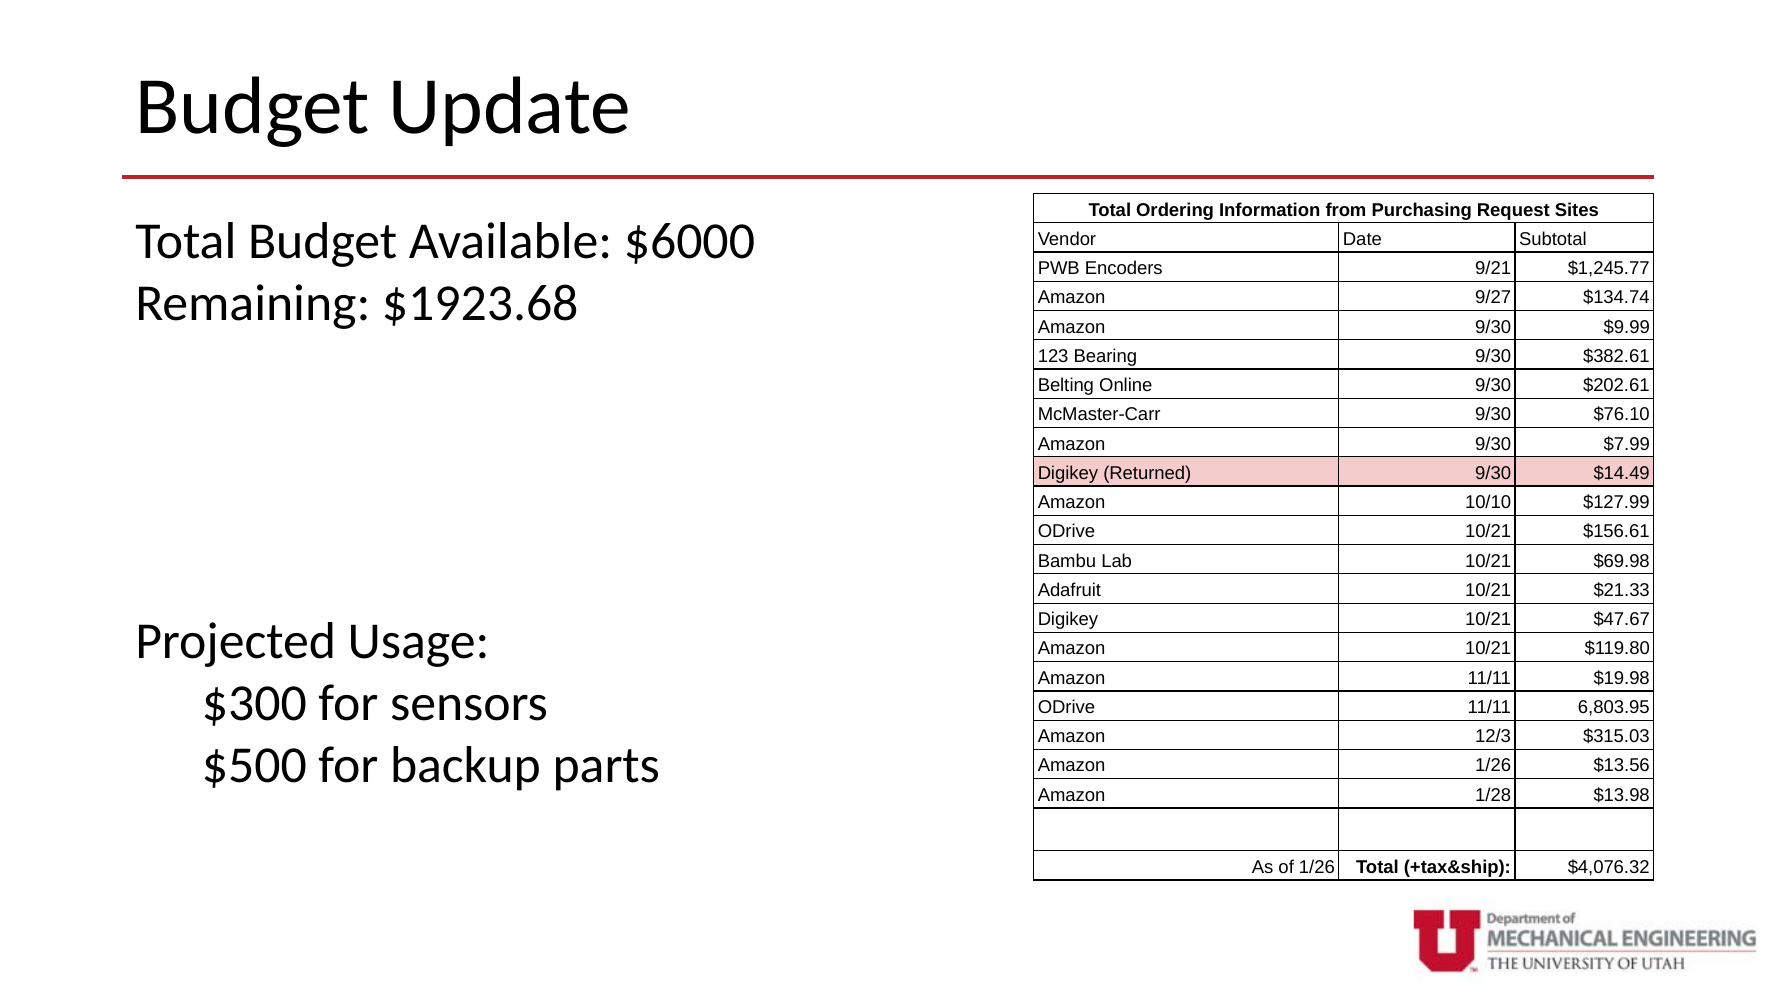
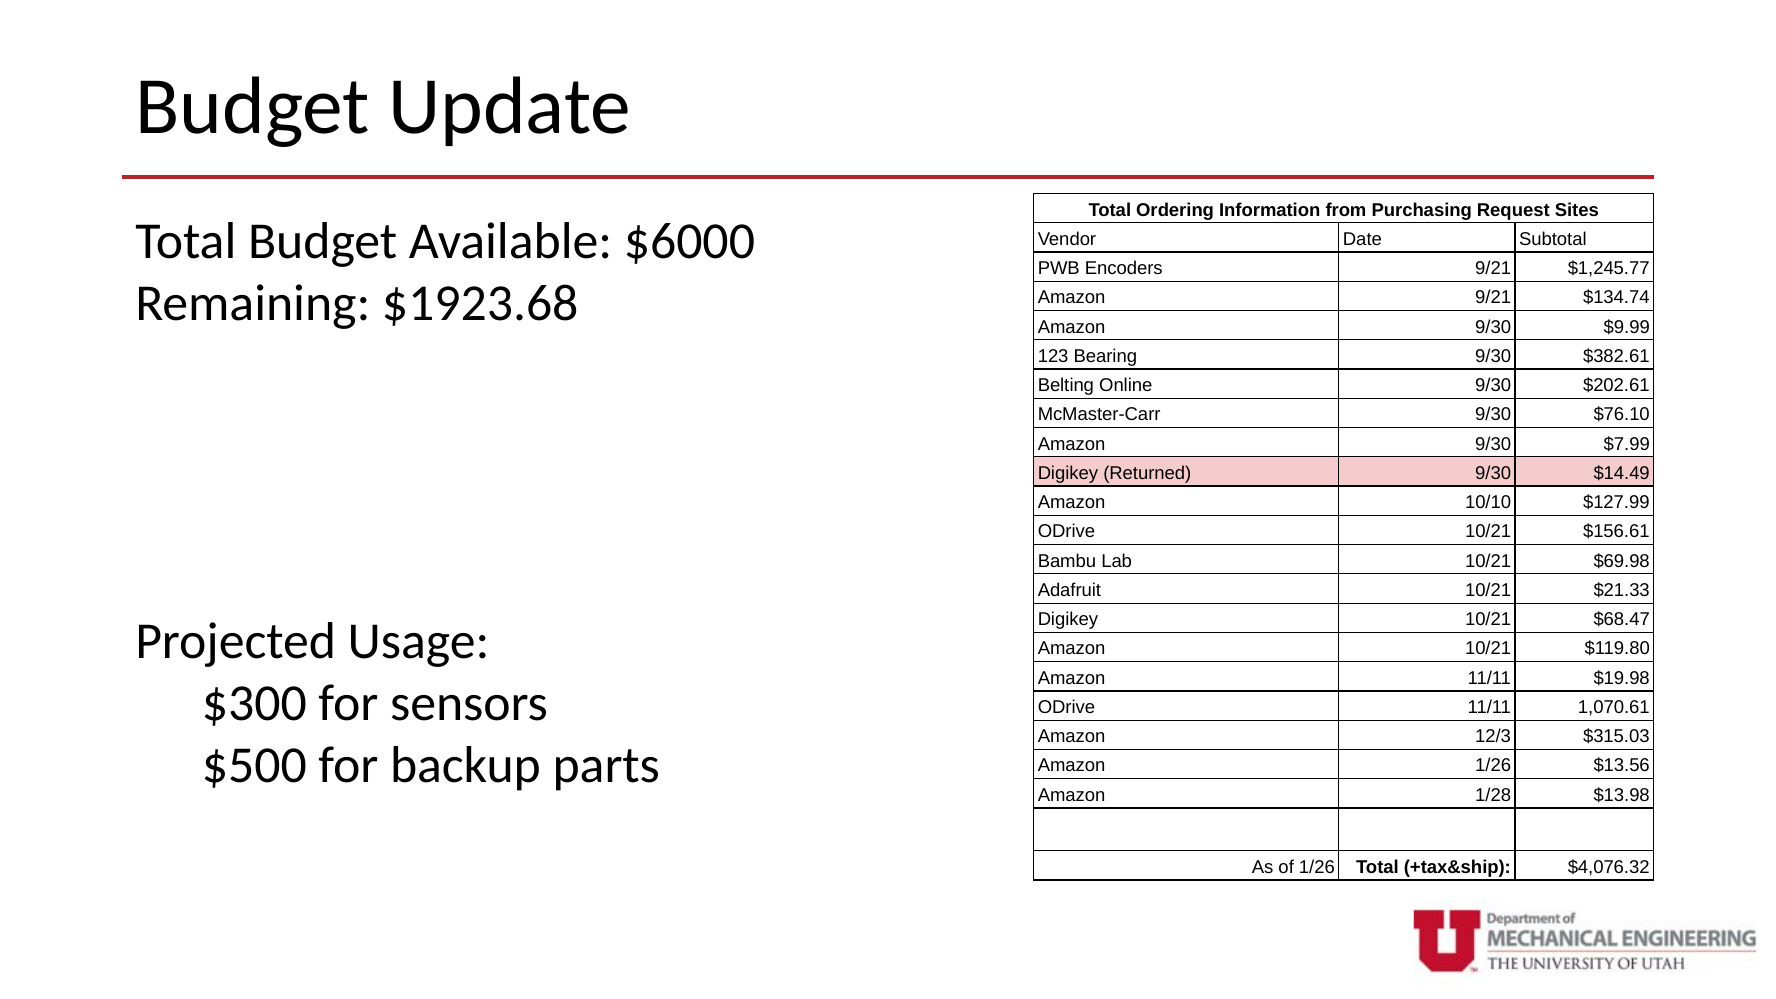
Amazon 9/27: 9/27 -> 9/21 (1493, 298)
$47.67: $47.67 -> $68.47 (1622, 620)
6,803.95: 6,803.95 -> 1,070.61 (1614, 707)
